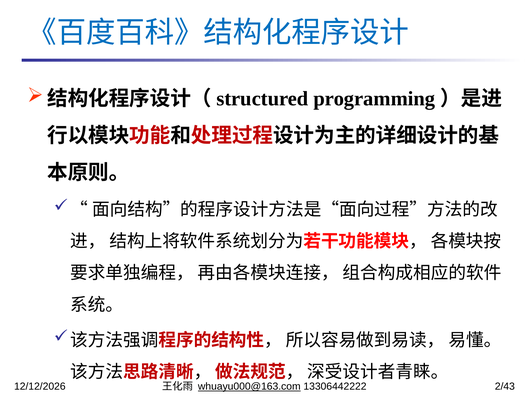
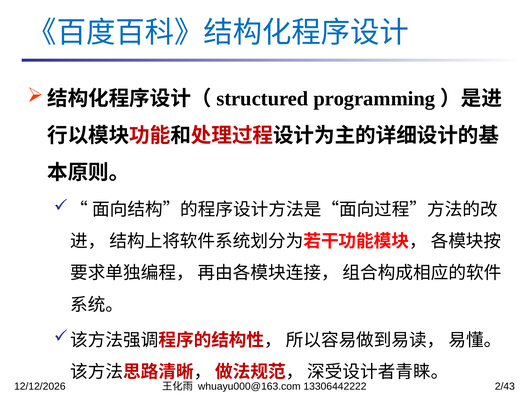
whuayu000@163.com underline: present -> none (249, 386)
